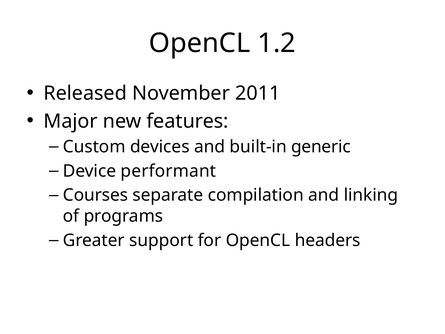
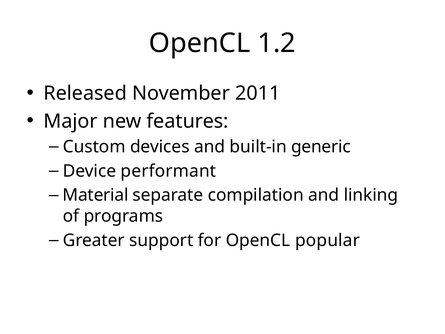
Courses: Courses -> Material (96, 195)
headers: headers -> popular (327, 240)
